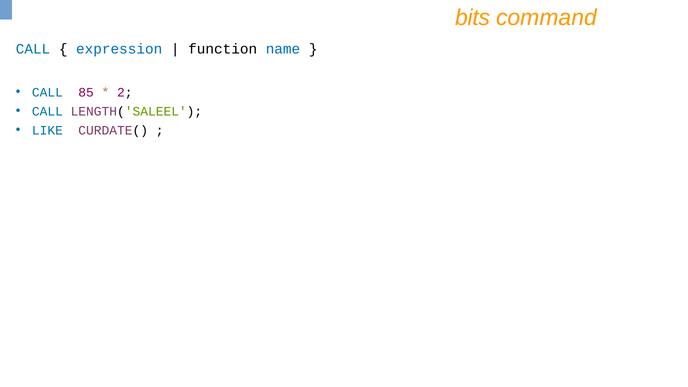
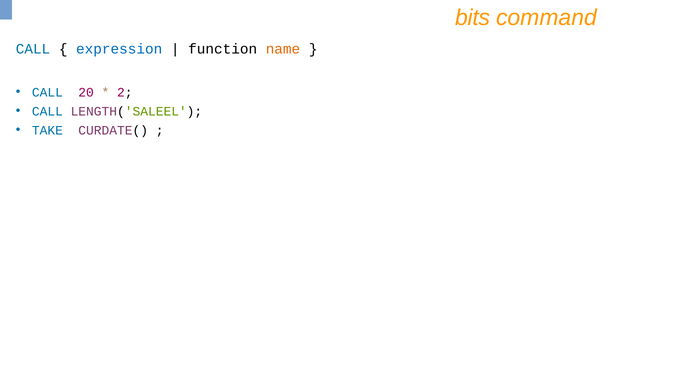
name colour: blue -> orange (283, 49)
85: 85 -> 20 (86, 92)
LIKE: LIKE -> TAKE (47, 130)
